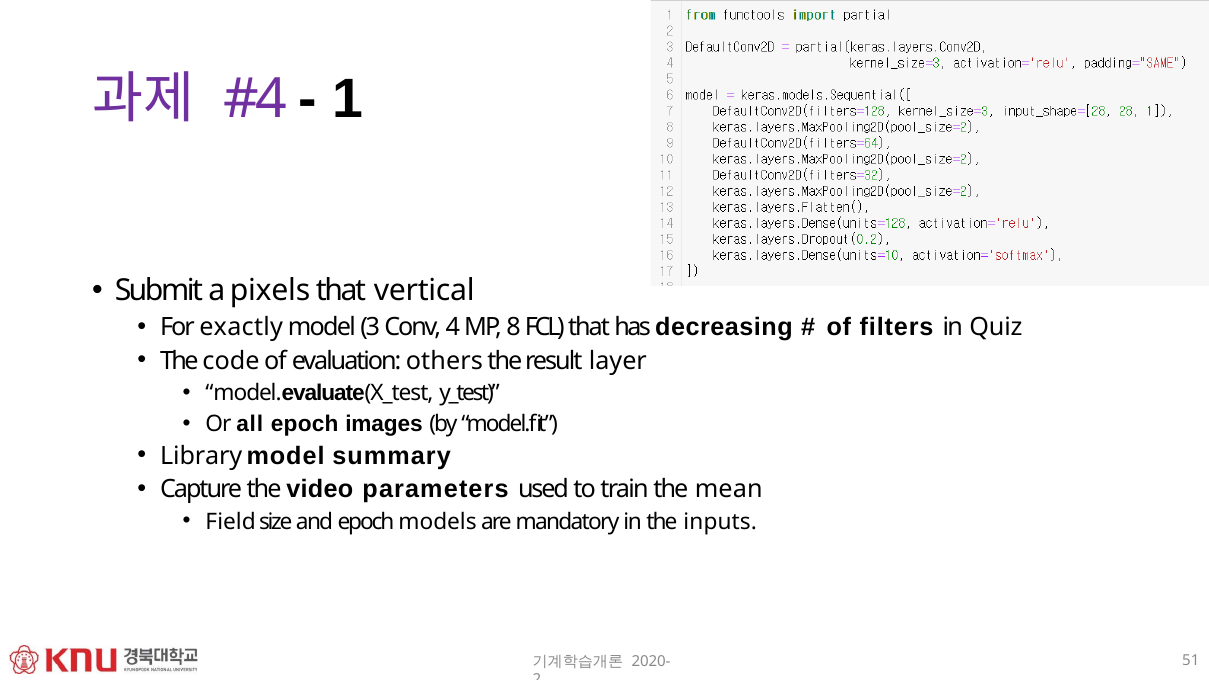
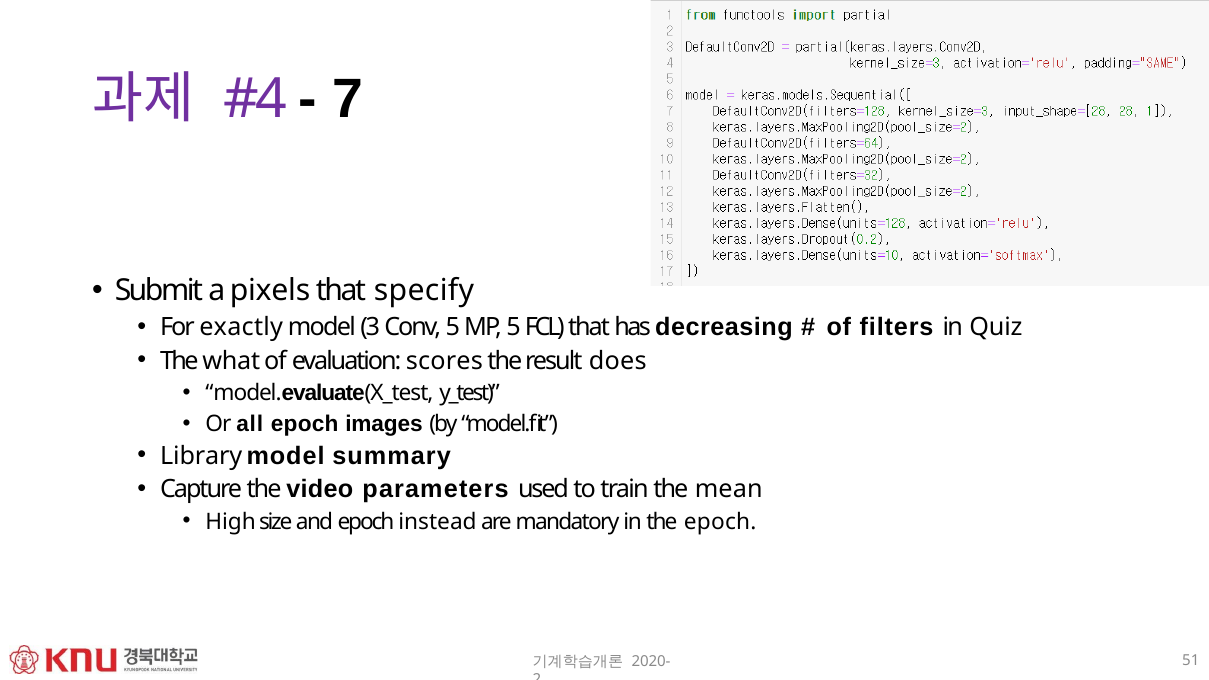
1: 1 -> 7 (348, 100)
vertical: vertical -> specify (424, 291)
Conv 4: 4 -> 5 (453, 327)
MP 8: 8 -> 5 (514, 327)
code: code -> what (231, 361)
others: others -> scores (444, 361)
layer: layer -> does (618, 361)
Field: Field -> High (231, 522)
models: models -> instead (438, 522)
the inputs: inputs -> epoch (720, 522)
